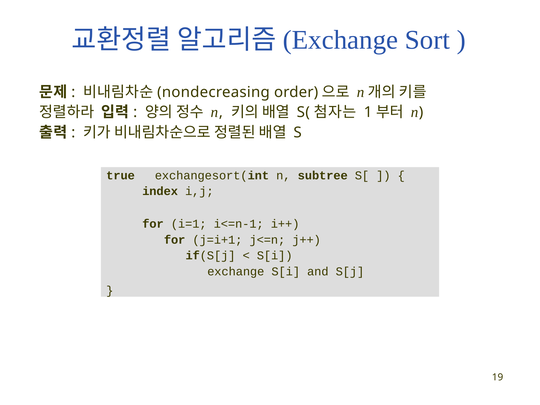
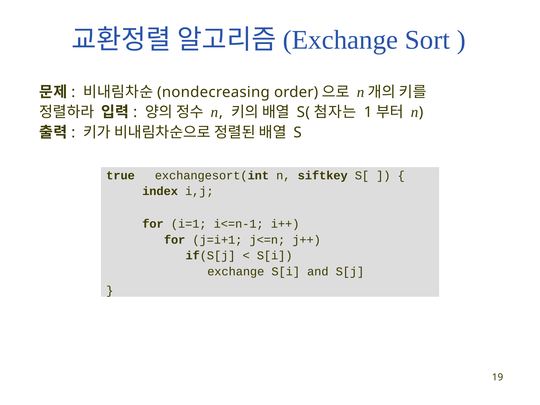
subtree: subtree -> siftkey (323, 175)
